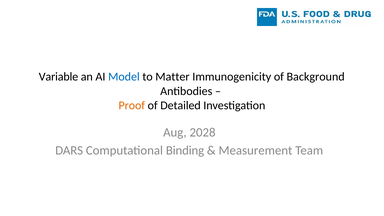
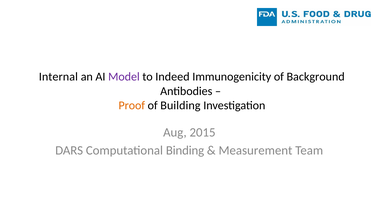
Variable: Variable -> Internal (58, 77)
Model colour: blue -> purple (124, 77)
Matter: Matter -> Indeed (172, 77)
Detailed: Detailed -> Building (180, 105)
2028: 2028 -> 2015 (203, 132)
